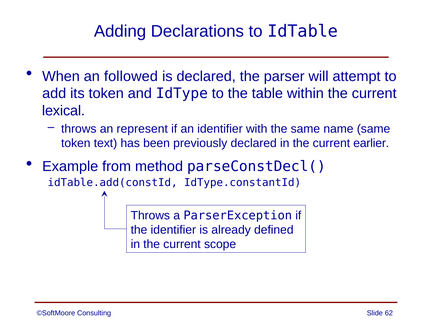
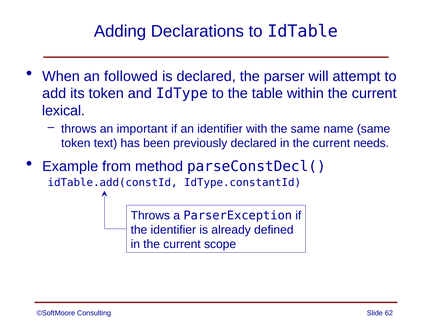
represent: represent -> important (142, 129)
earlier: earlier -> needs (371, 143)
